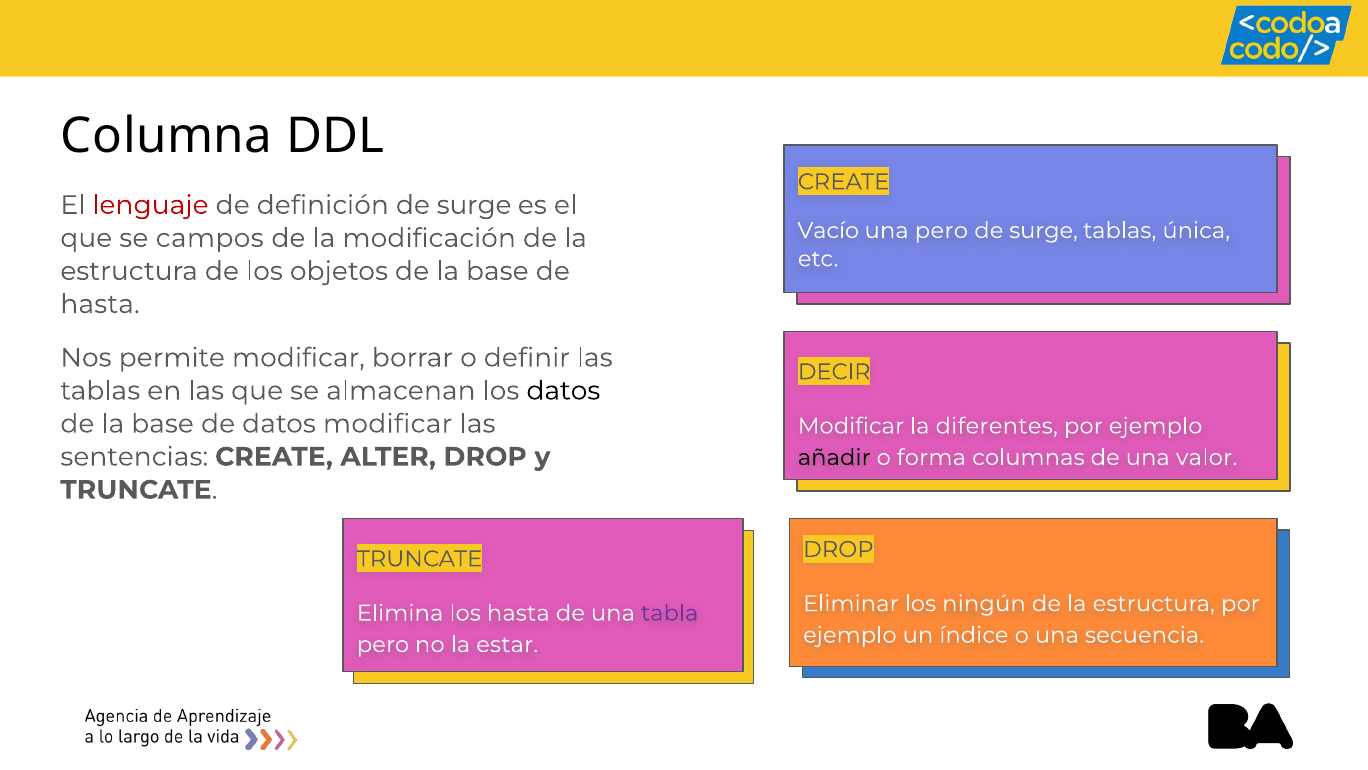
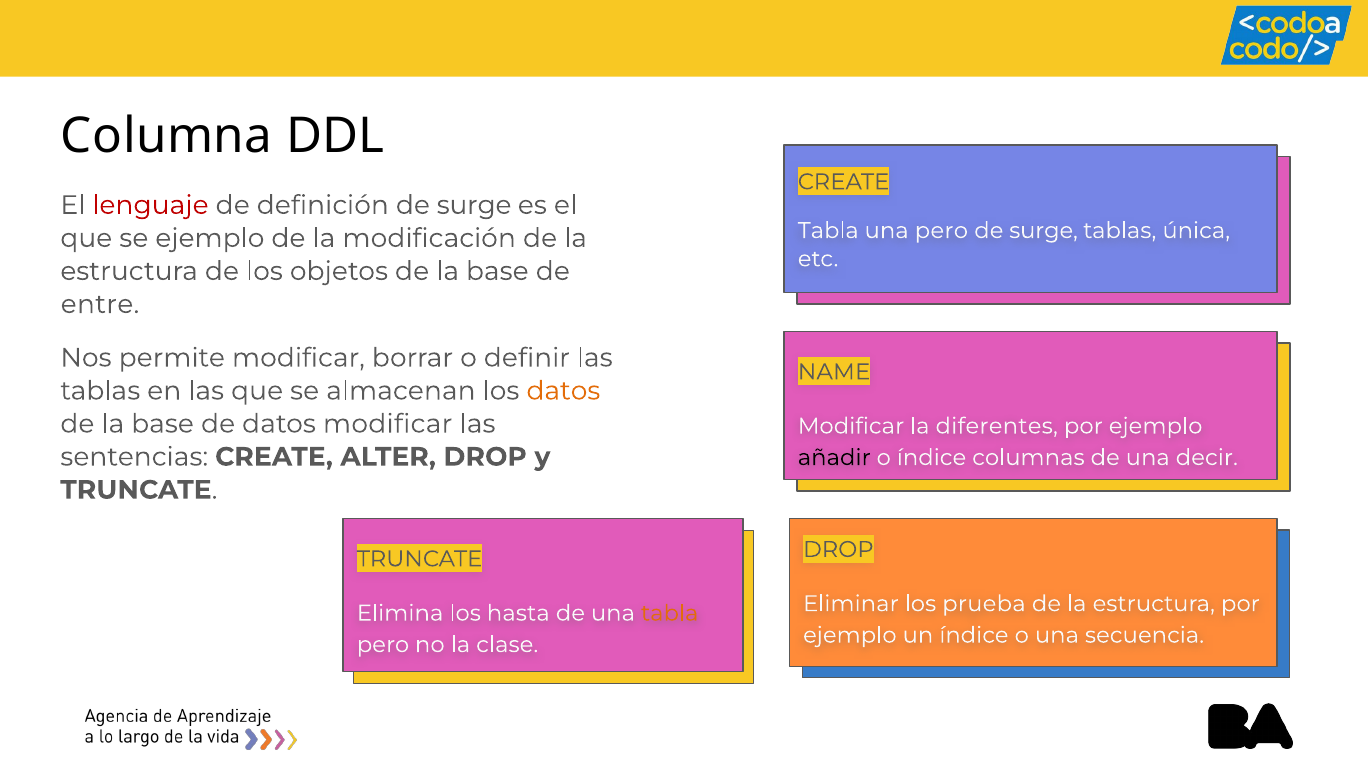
Vacío: Vacío -> Tabla (828, 230)
se campos: campos -> ejemplo (210, 238)
hasta: hasta -> entre (100, 304)
DECIR: DECIR -> NAME (834, 372)
datos colour: black -> orange (563, 391)
o forma: forma -> índice (932, 457)
valor: valor -> decir (1207, 457)
ningún: ningún -> prueba (984, 603)
tabla colour: purple -> orange (670, 613)
estar: estar -> clase (507, 644)
